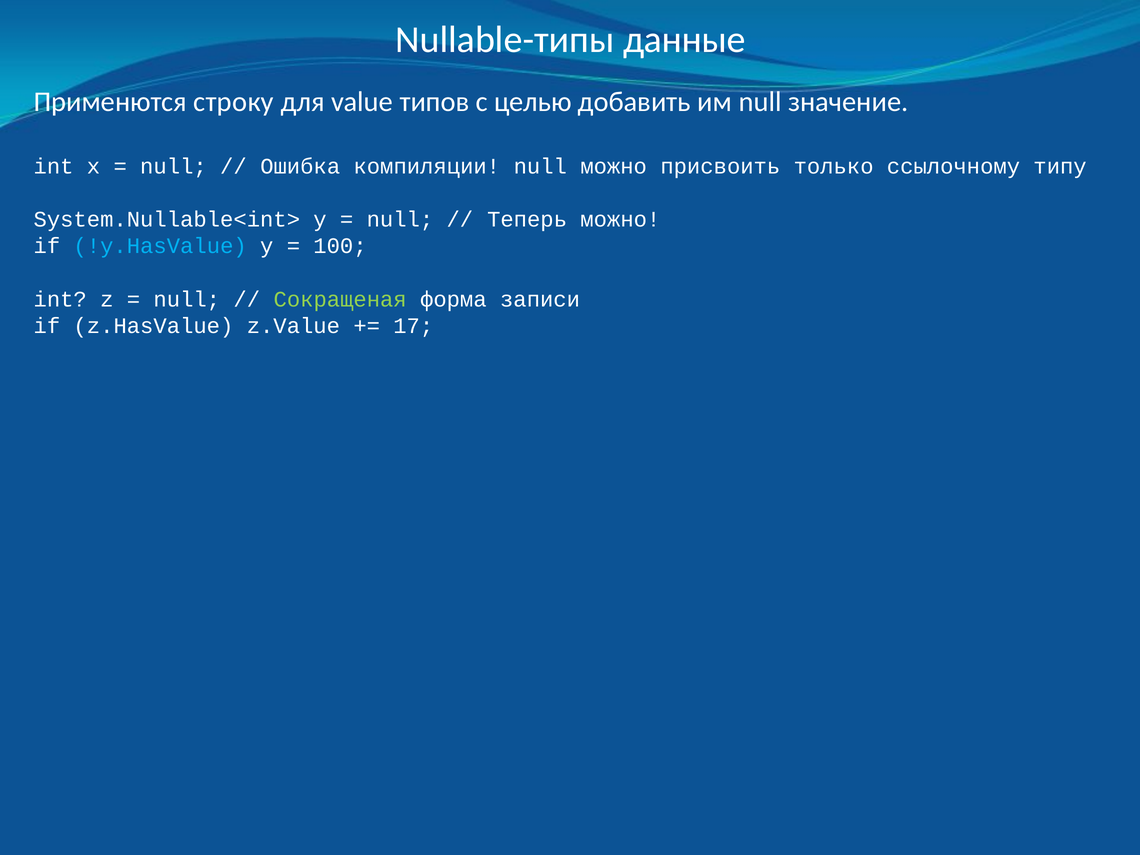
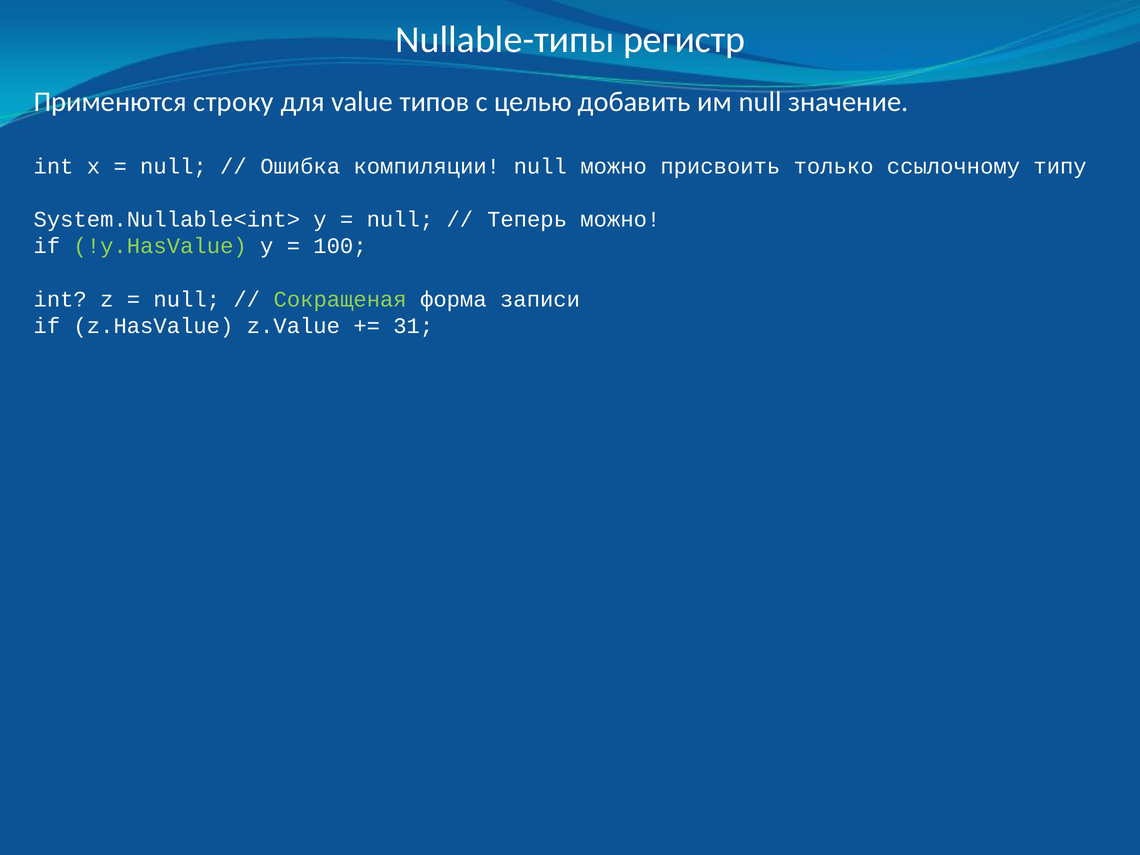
данные: данные -> регистр (684, 40)
!y.HasValue colour: light blue -> light green (160, 246)
17: 17 -> 31 (413, 326)
